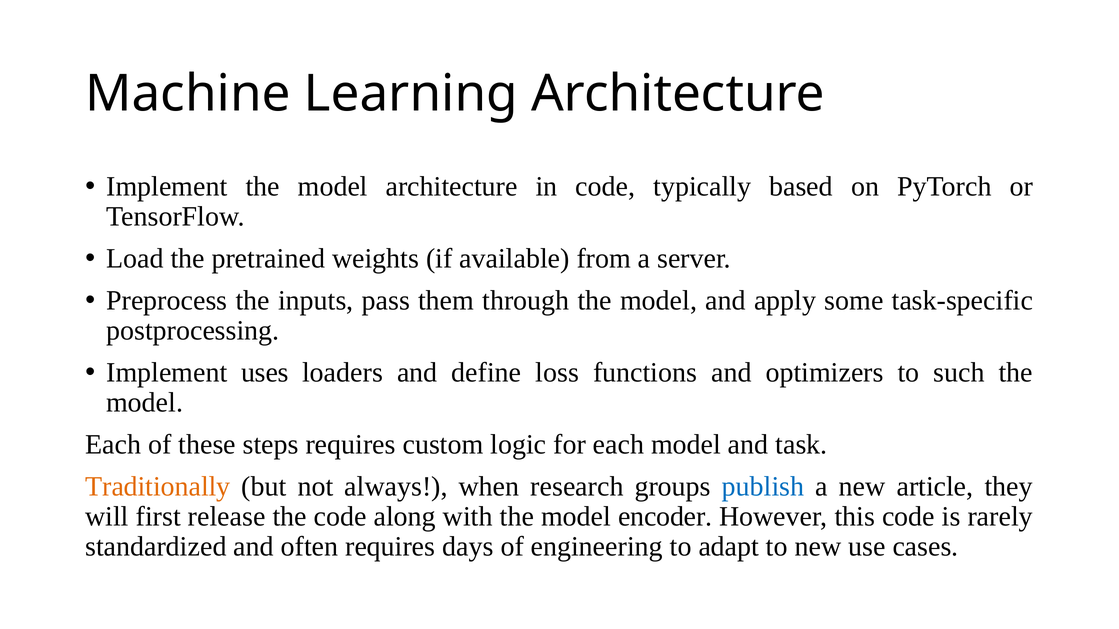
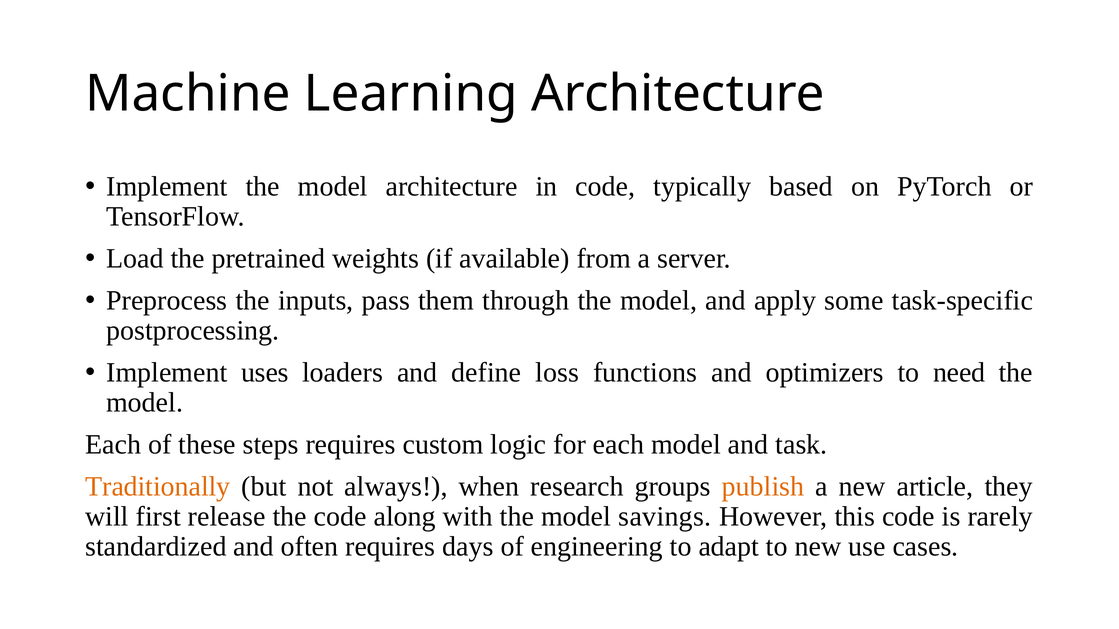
such: such -> need (959, 373)
publish colour: blue -> orange (763, 487)
encoder: encoder -> savings (665, 517)
